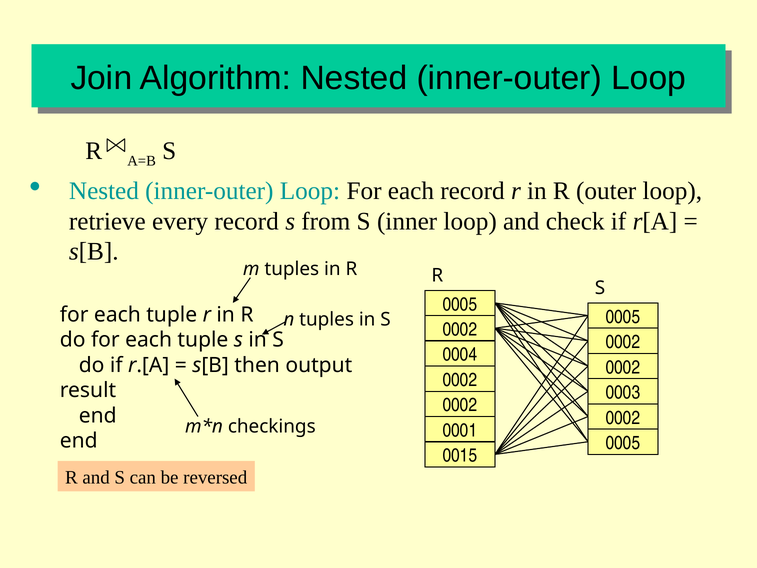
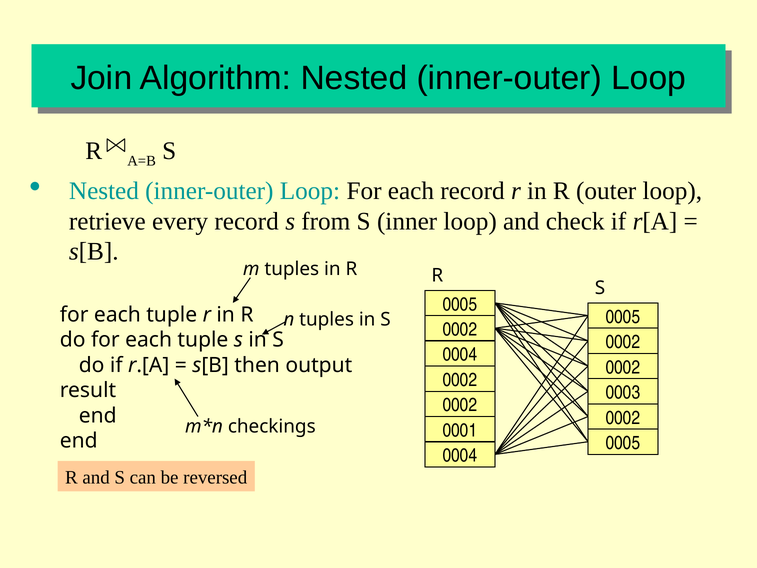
0015: 0015 -> 0004 (460, 456)
